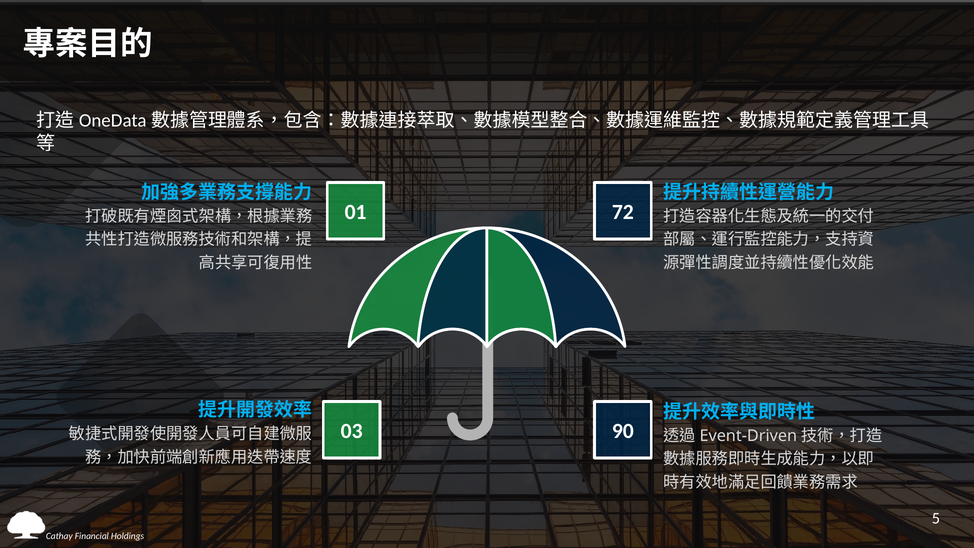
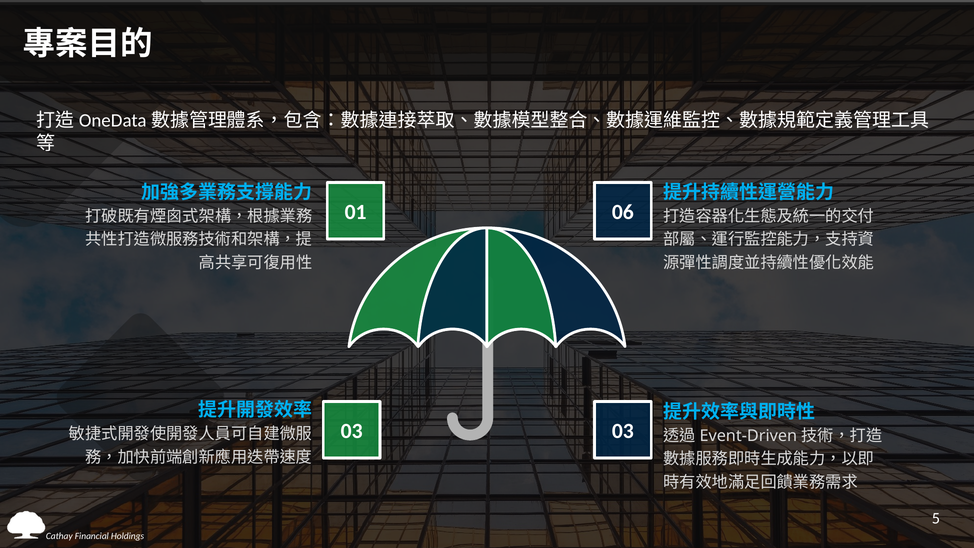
72: 72 -> 06 (623, 212)
03 90: 90 -> 03 (623, 431)
